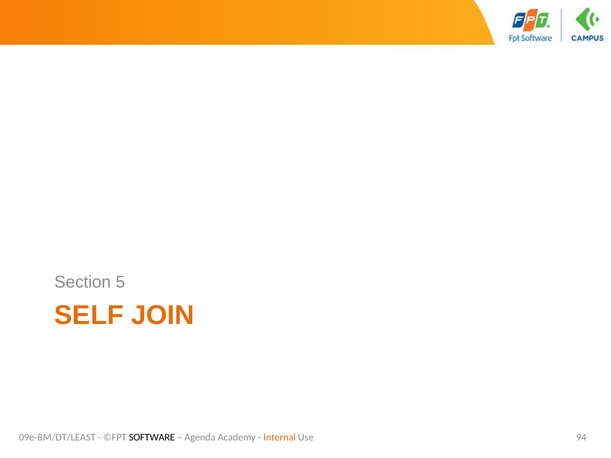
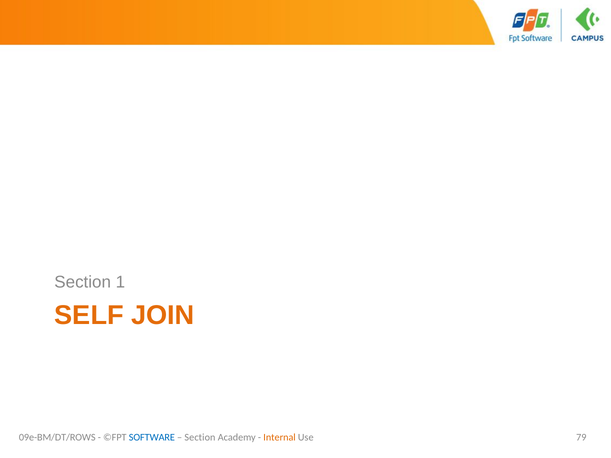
5: 5 -> 1 (120, 282)
09e-BM/DT/LEAST: 09e-BM/DT/LEAST -> 09e-BM/DT/ROWS (57, 438)
SOFTWARE colour: black -> blue (152, 438)
Agenda: Agenda -> Section (200, 438)
94: 94 -> 79 (581, 438)
